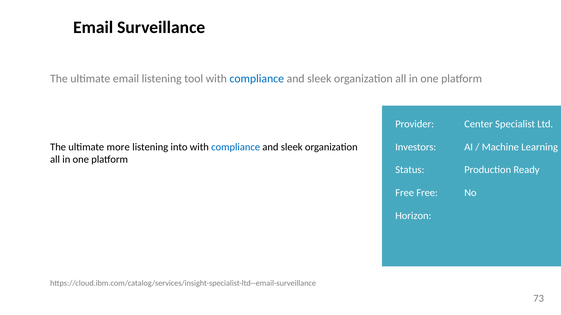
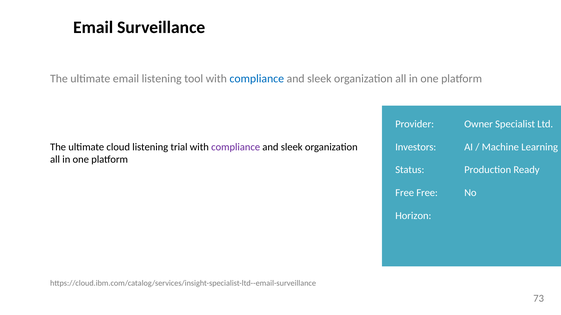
Center: Center -> Owner (479, 124)
more: more -> cloud (118, 147)
into: into -> trial (179, 147)
compliance colour: blue -> purple (236, 147)
